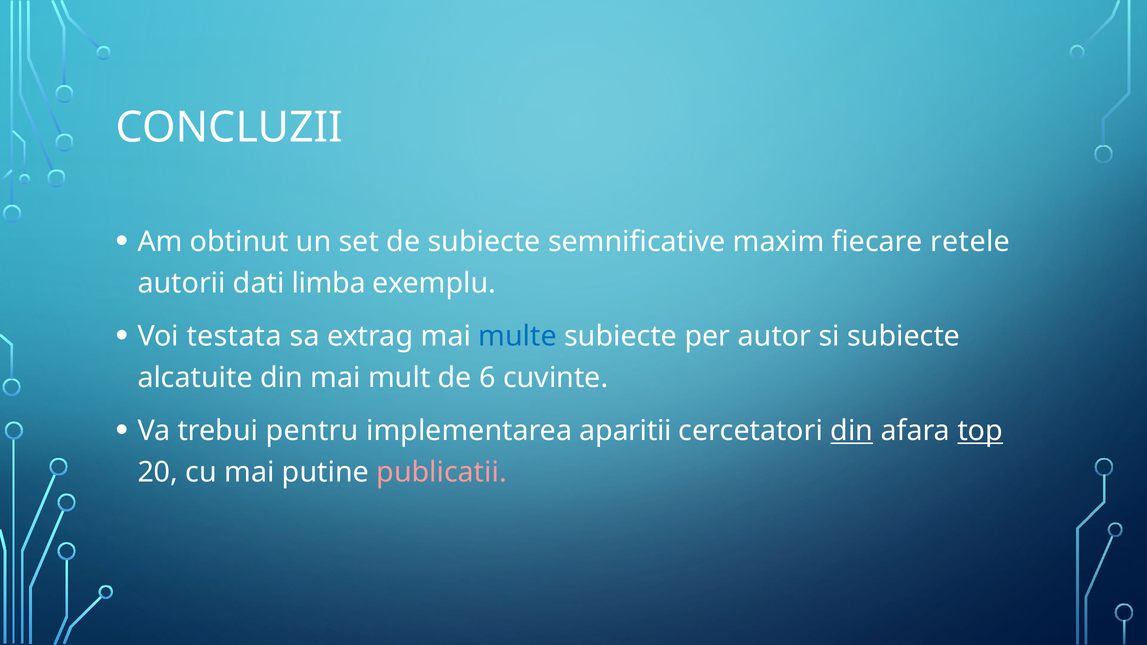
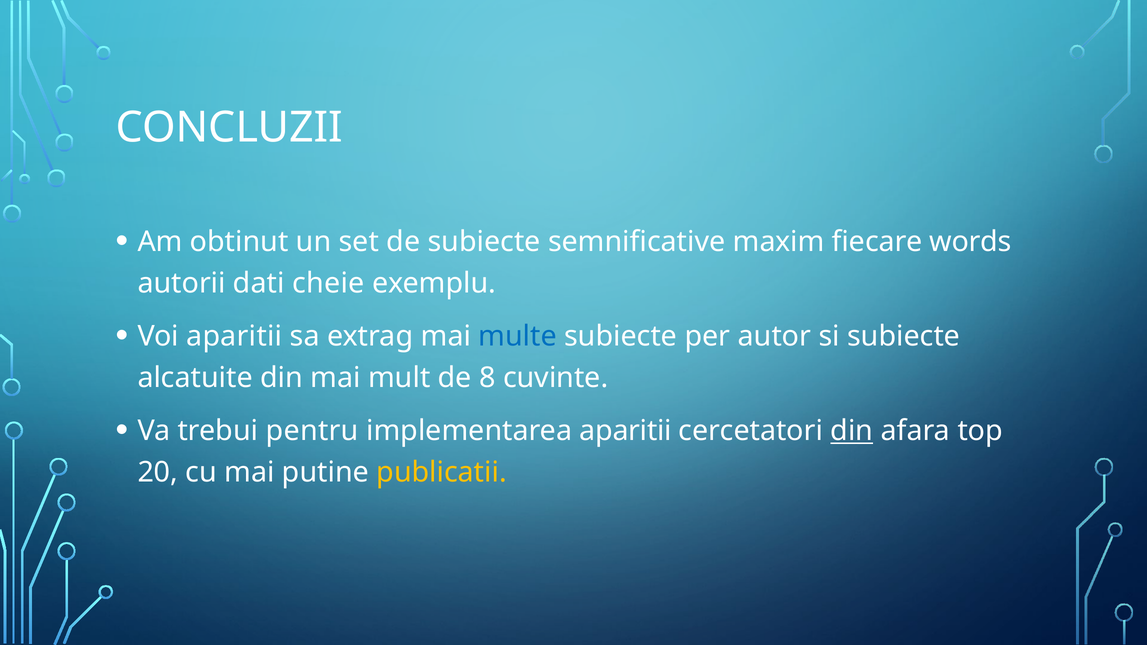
retele: retele -> words (970, 242)
limba: limba -> cheie (328, 283)
Voi testata: testata -> aparitii (234, 337)
6: 6 -> 8 (487, 378)
top underline: present -> none (980, 431)
publicatii colour: pink -> yellow (442, 472)
